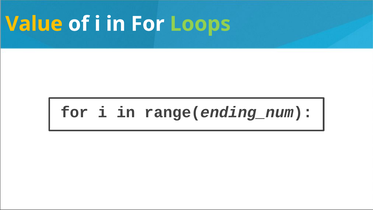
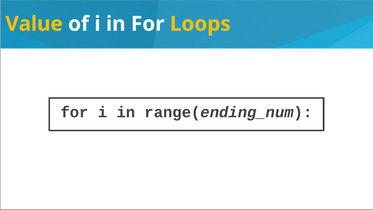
Loops colour: light green -> yellow (200, 24)
